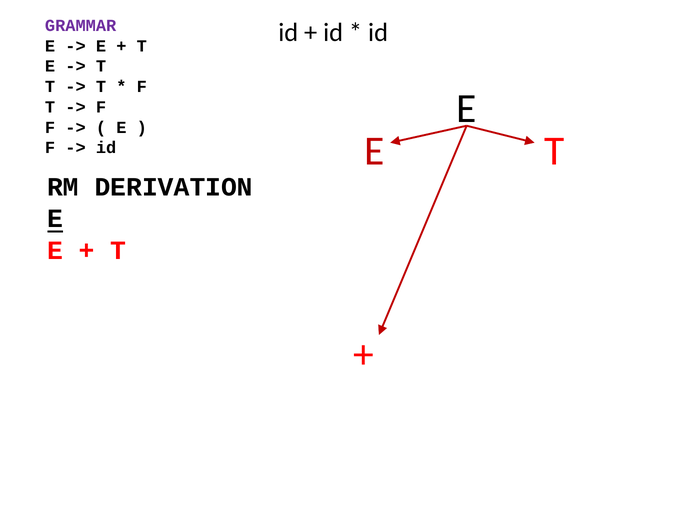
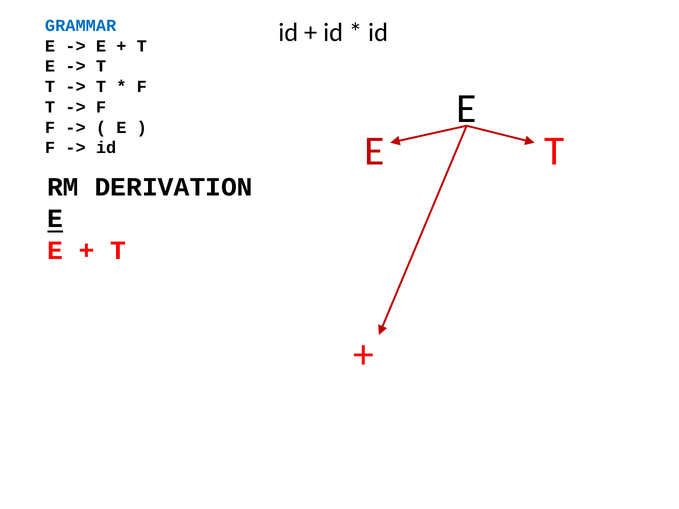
GRAMMAR colour: purple -> blue (81, 26)
